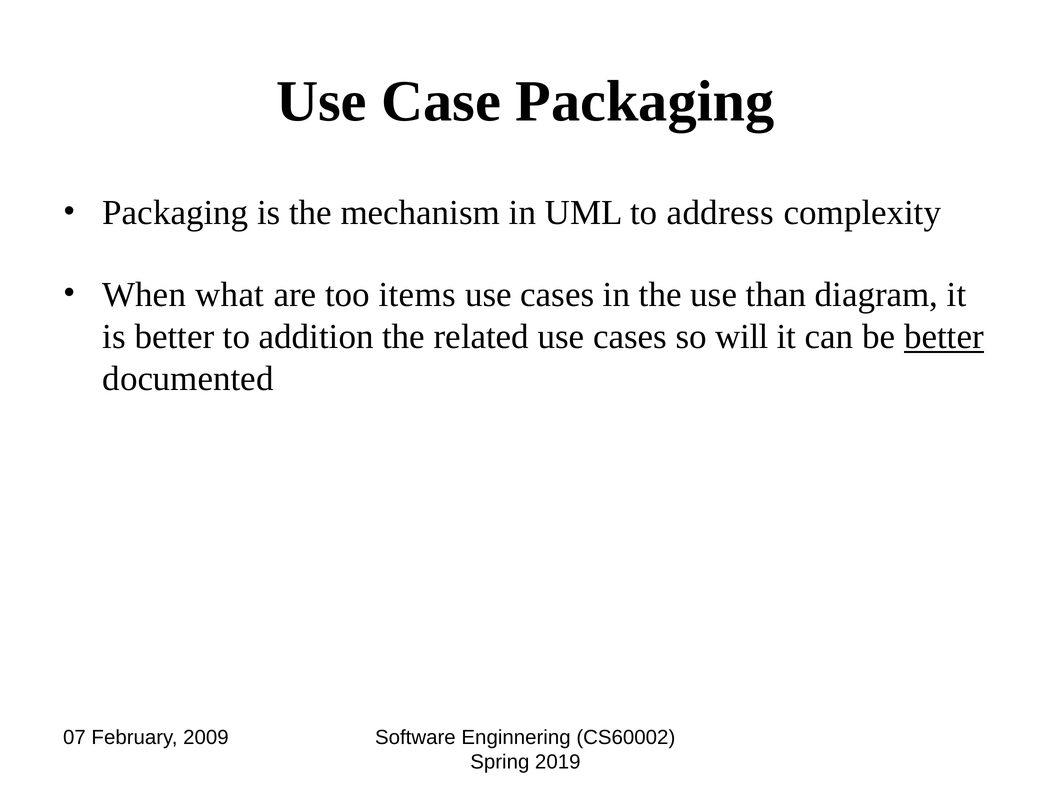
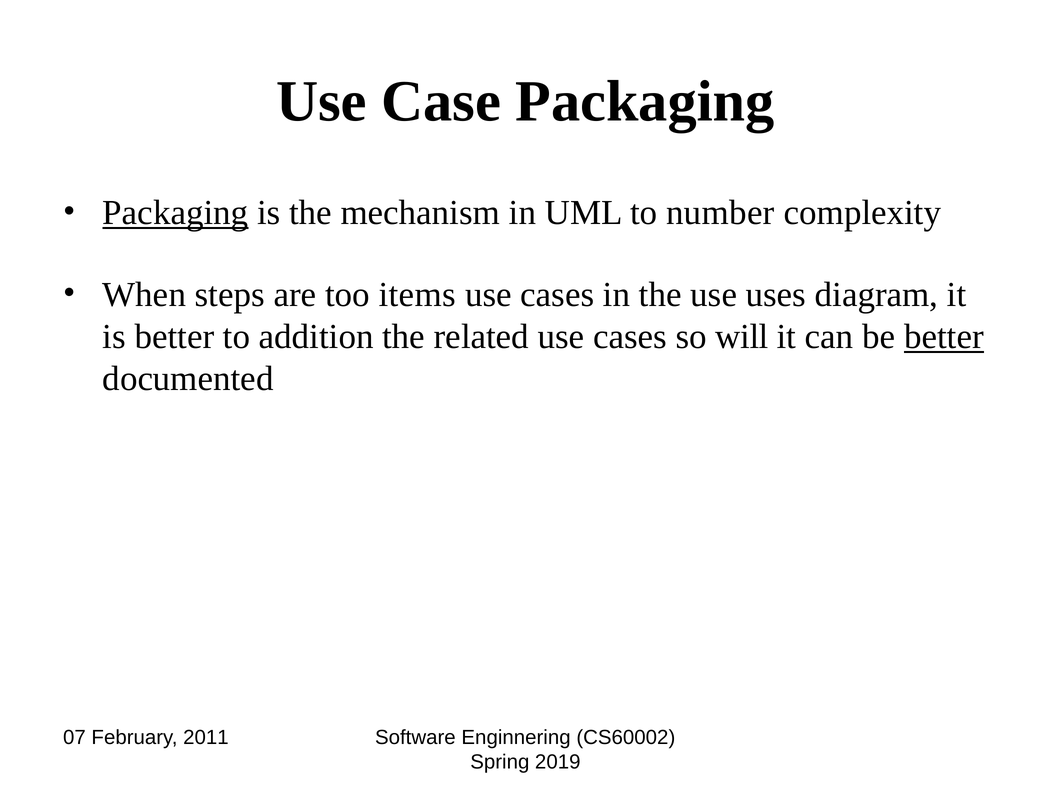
Packaging underline: none -> present (175, 213)
address: address -> number (720, 213)
what: what -> steps (230, 294)
than: than -> uses (776, 294)
2009: 2009 -> 2011 (206, 737)
